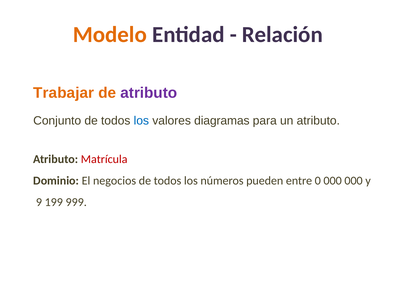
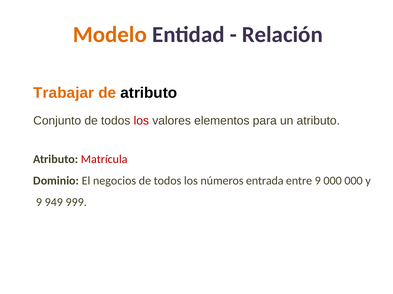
atributo colour: purple -> black (149, 93)
los colour: blue -> red (141, 121)
diagramas: diagramas -> elementos (222, 121)
pueden: pueden -> entrada (265, 181)
entre 0: 0 -> 9 (318, 181)
199: 199 -> 949 (54, 203)
